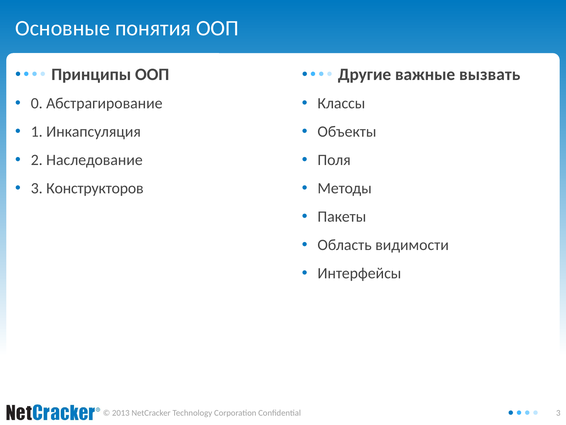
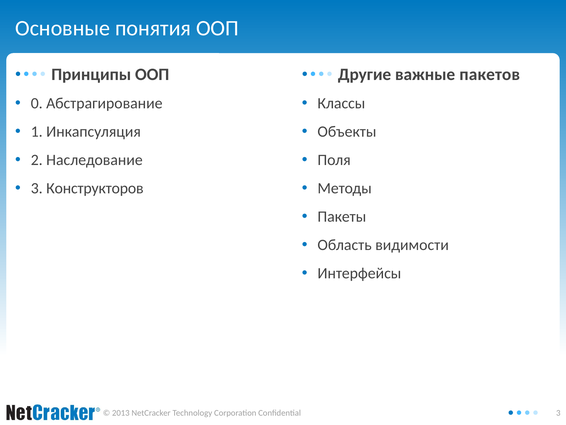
вызвать: вызвать -> пакетов (490, 74)
